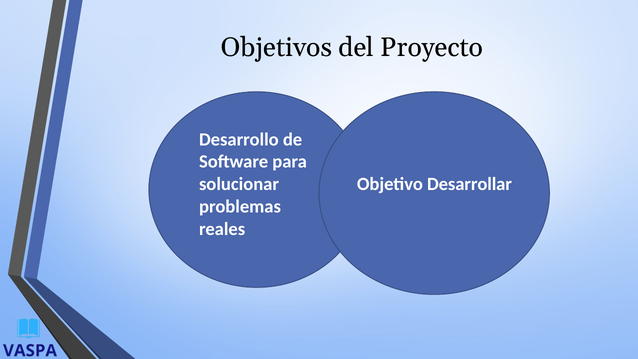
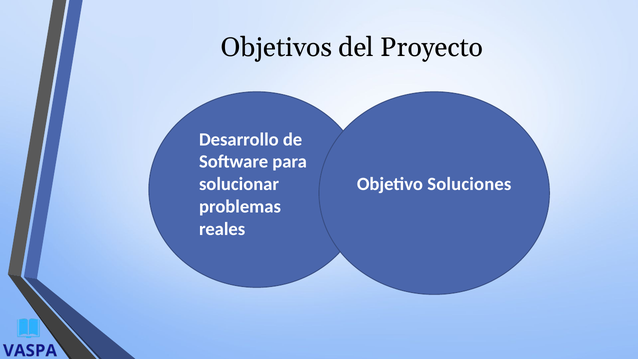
Desarrollar: Desarrollar -> Soluciones (469, 184)
